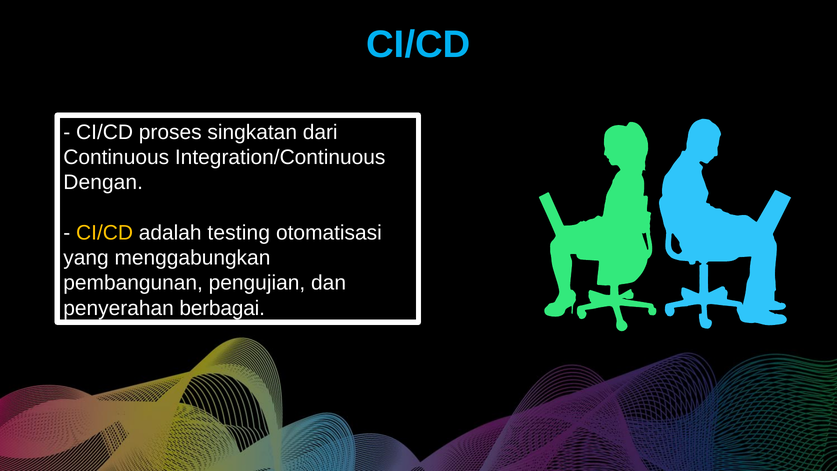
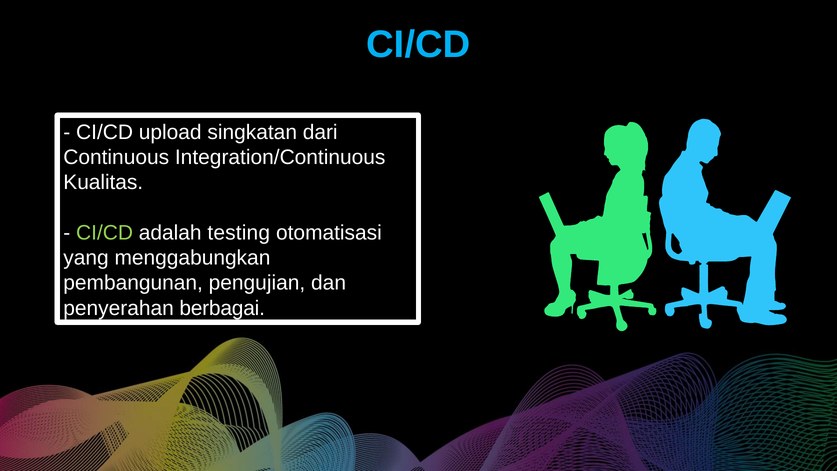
proses: proses -> upload (170, 132)
Dengan: Dengan -> Kualitas (103, 182)
CI/CD colour: yellow -> light green (105, 233)
